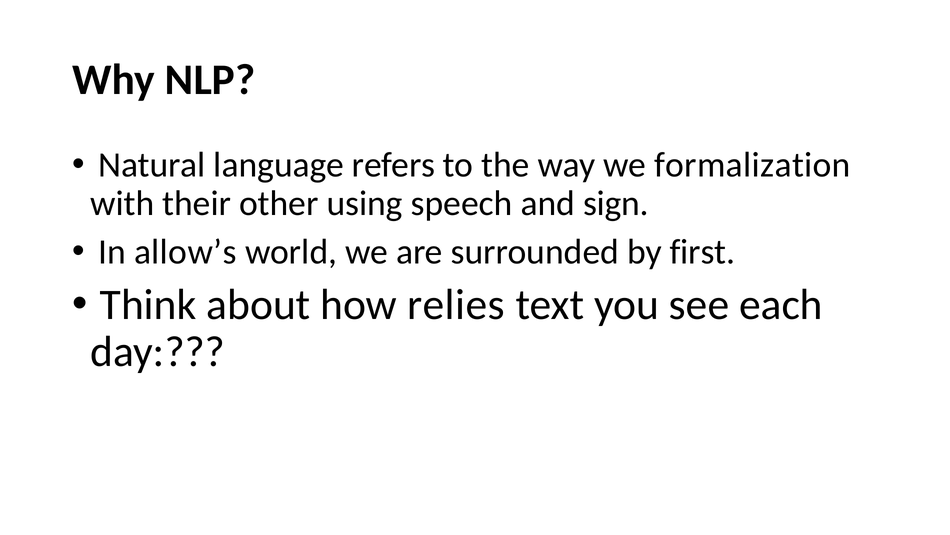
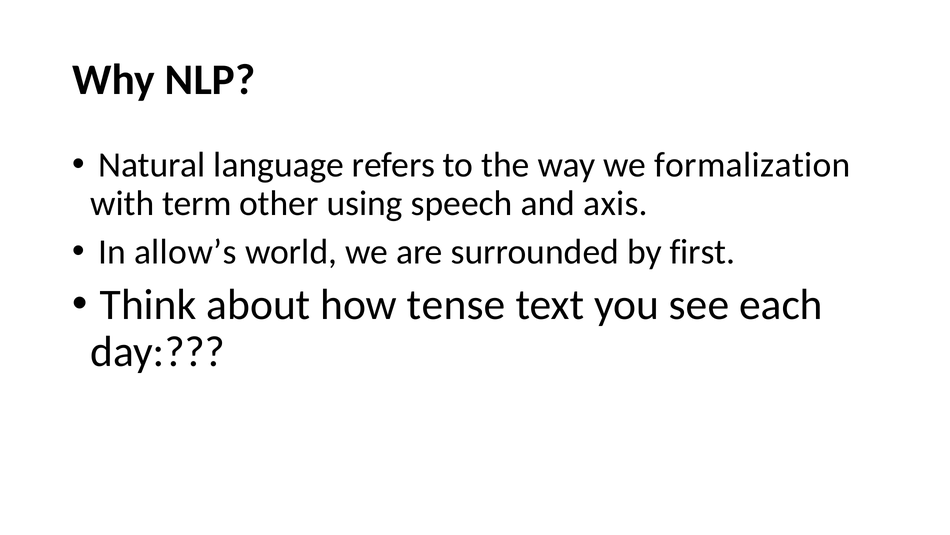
their: their -> term (197, 203)
sign: sign -> axis (616, 203)
relies: relies -> tense (456, 304)
